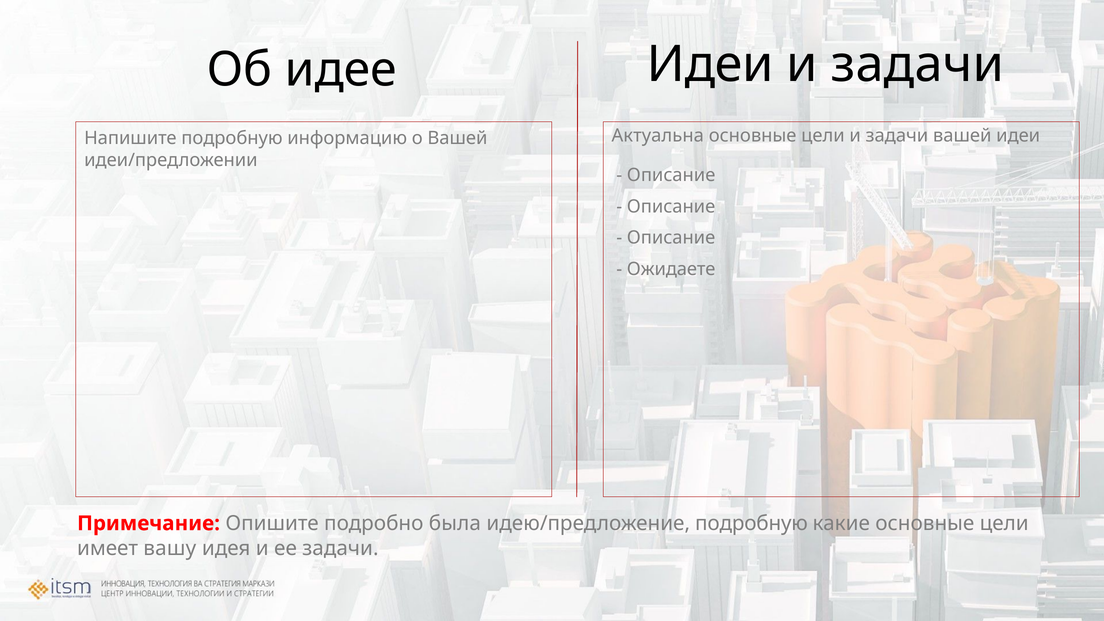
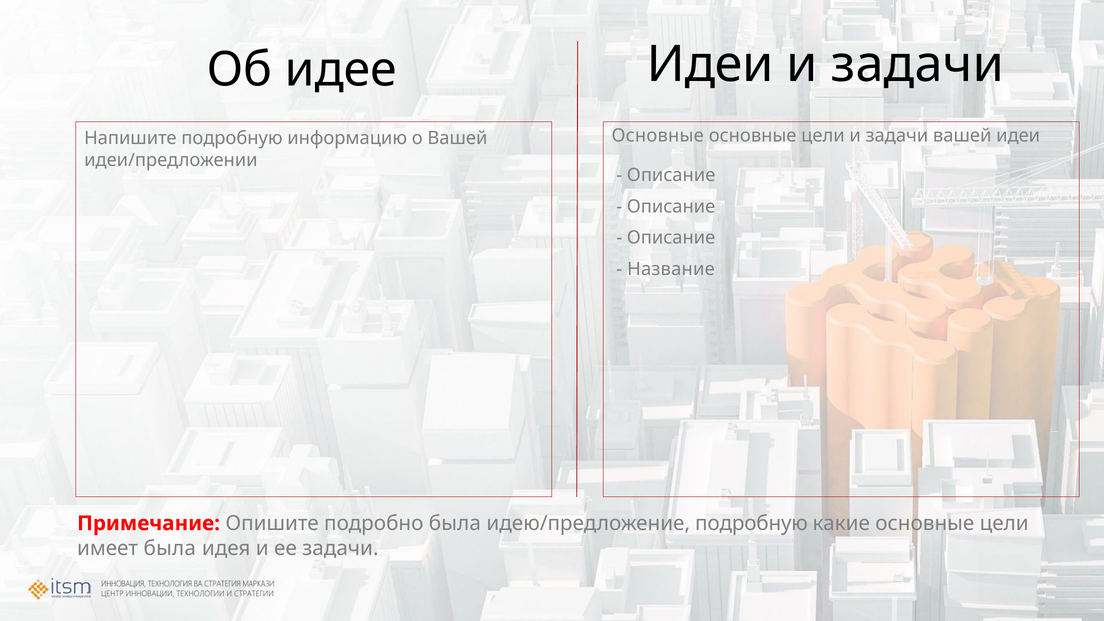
Актуальна: Актуальна -> Основные (658, 136)
Ожидаете: Ожидаете -> Название (671, 269)
имеет вашу: вашу -> была (170, 548)
